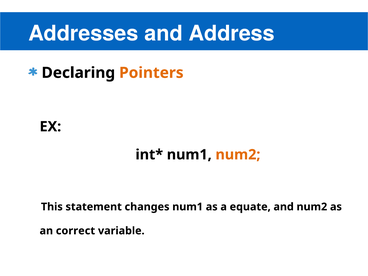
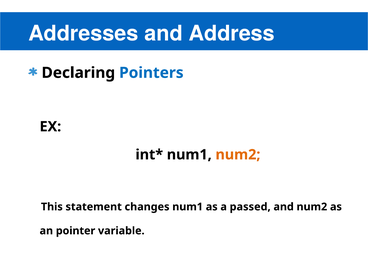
Pointers colour: orange -> blue (151, 73)
equate: equate -> passed (250, 207)
correct: correct -> pointer (76, 231)
